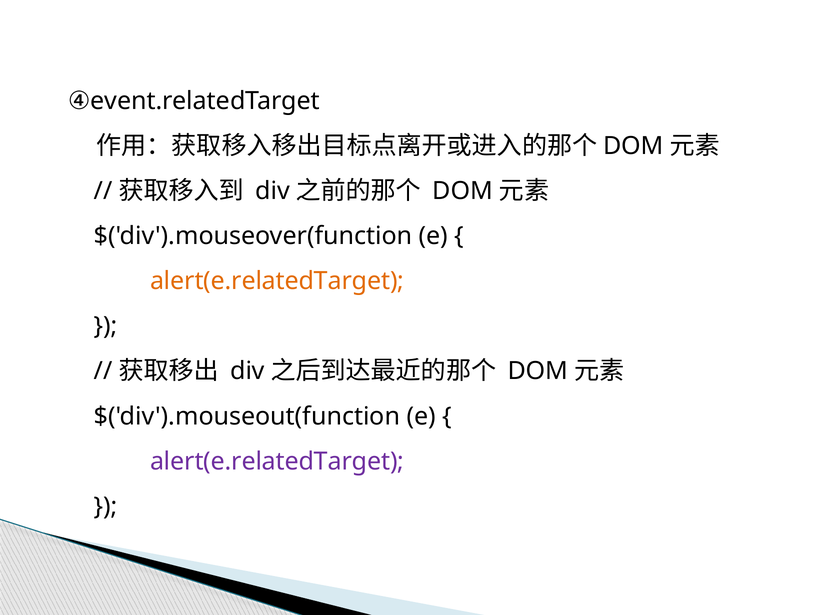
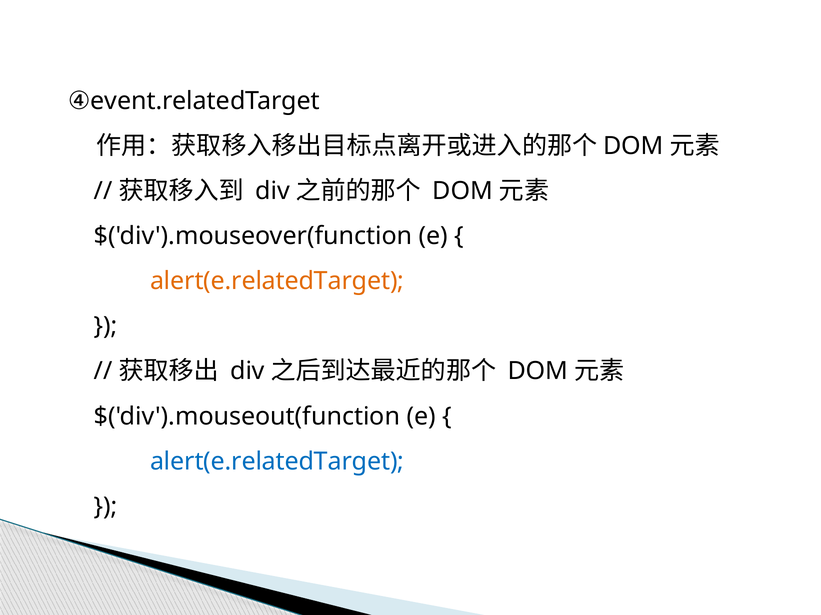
alert(e.relatedTarget colour: purple -> blue (277, 462)
